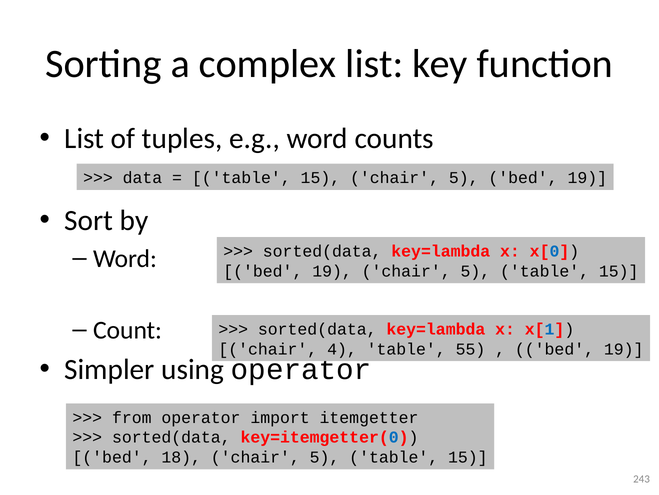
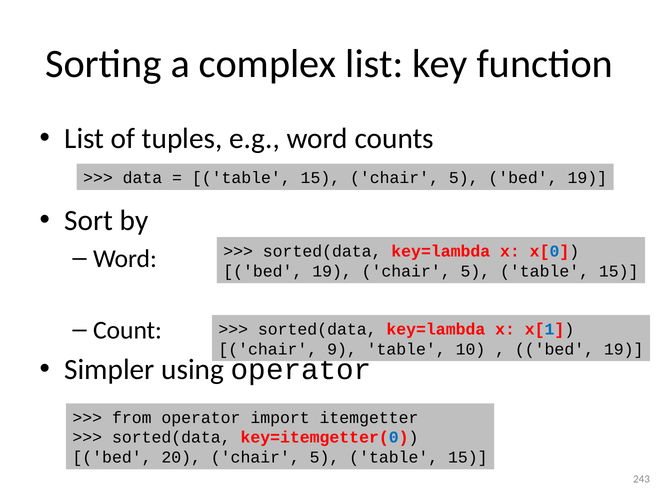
4: 4 -> 9 (342, 349)
55: 55 -> 10 (470, 349)
18: 18 -> 20 (181, 457)
